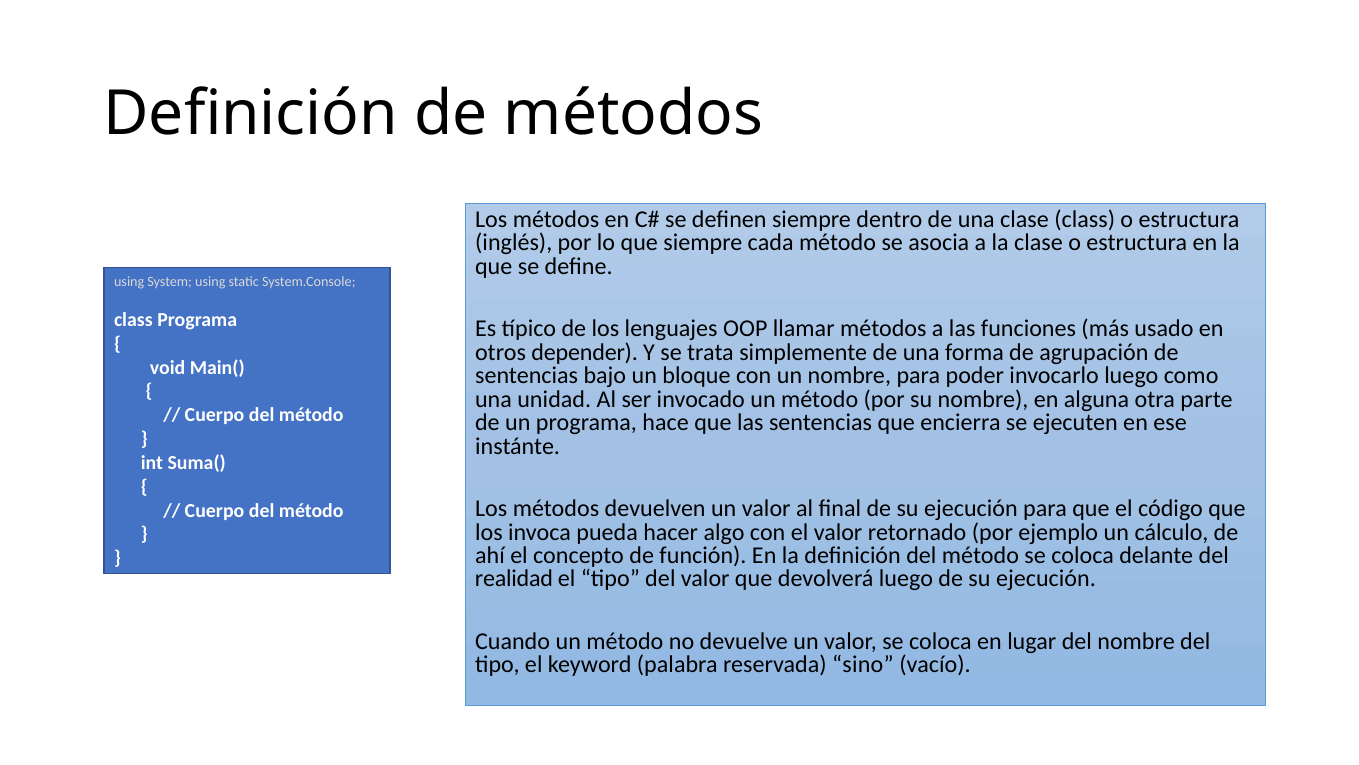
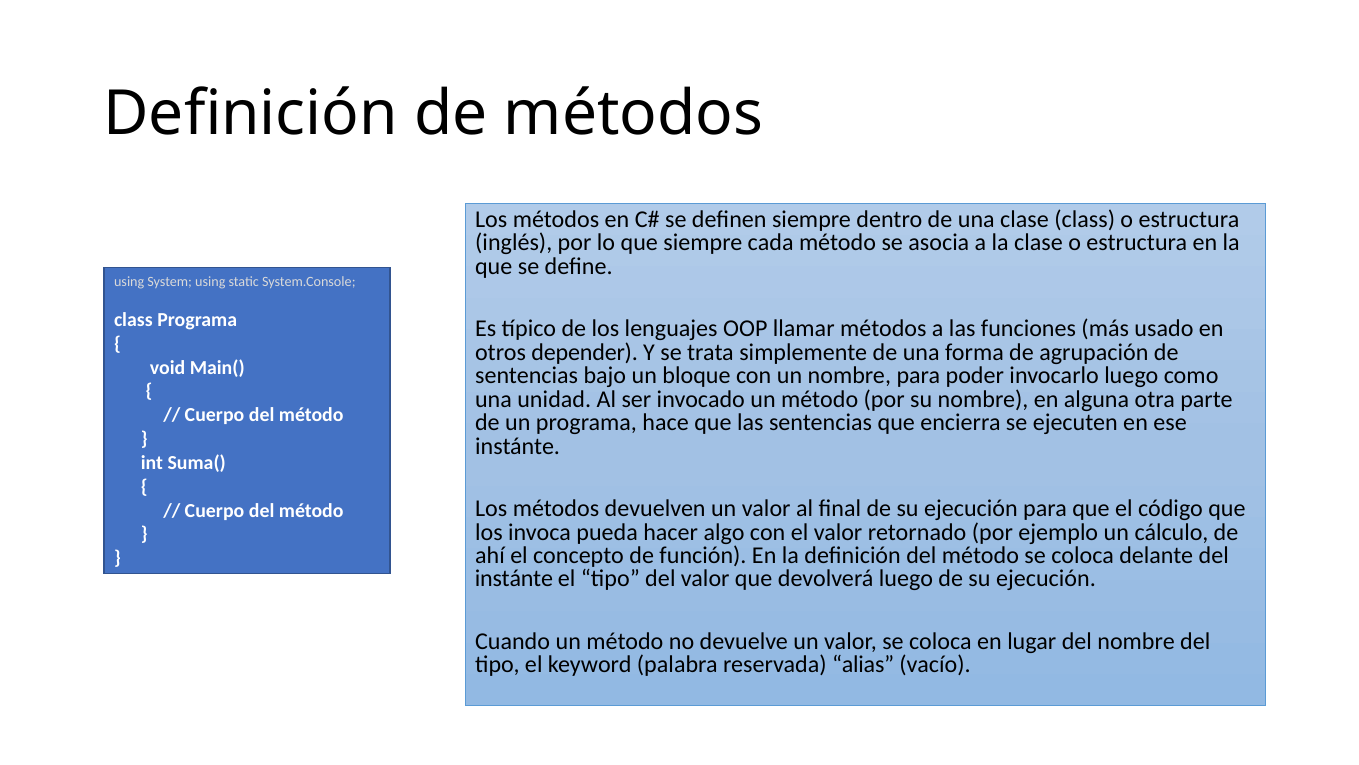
realidad: realidad -> instánte (514, 579)
sino: sino -> alias (863, 665)
